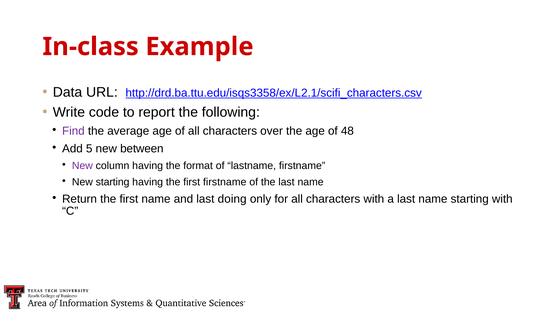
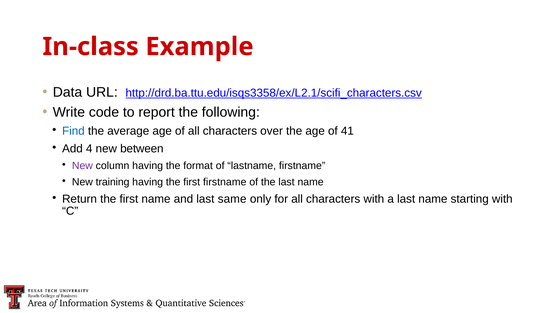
Find colour: purple -> blue (73, 131)
48: 48 -> 41 (347, 131)
5: 5 -> 4 (89, 149)
New starting: starting -> training (113, 182)
doing: doing -> same (232, 199)
